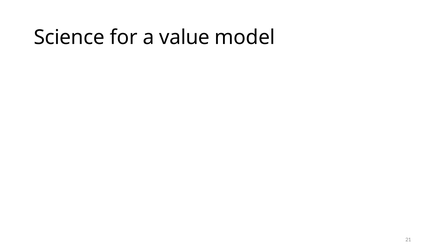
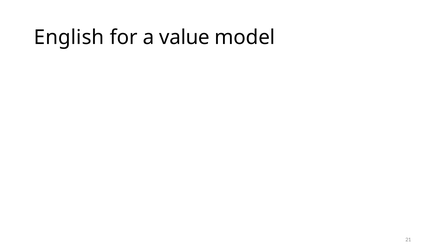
Science: Science -> English (69, 37)
